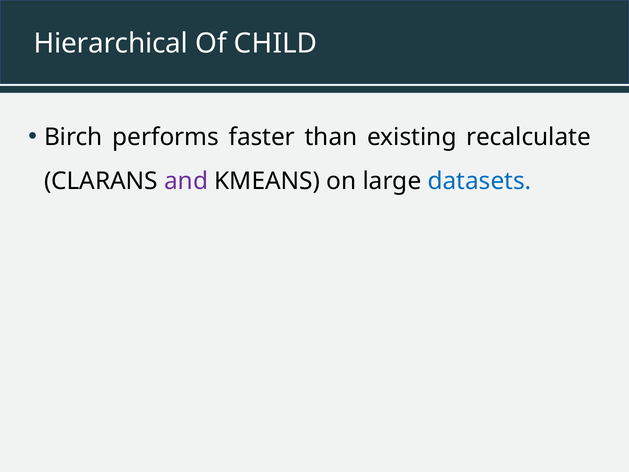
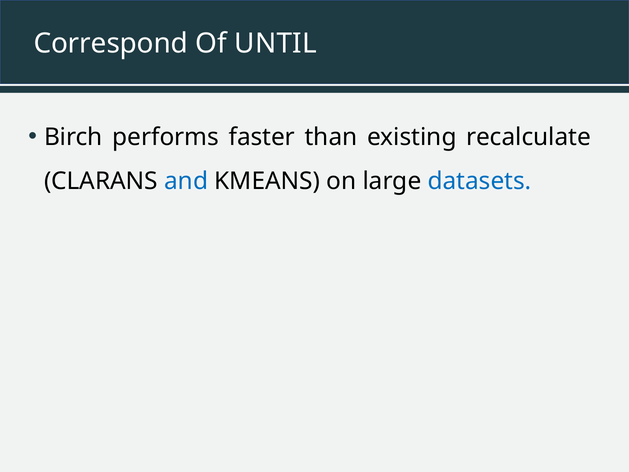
Hierarchical: Hierarchical -> Correspond (111, 44)
CHILD: CHILD -> UNTIL (276, 44)
and colour: purple -> blue (186, 181)
